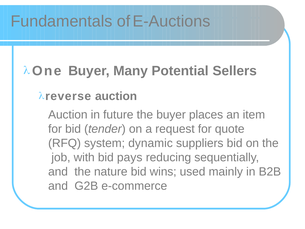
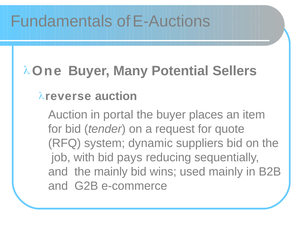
future: future -> portal (118, 114)
the nature: nature -> mainly (111, 171)
